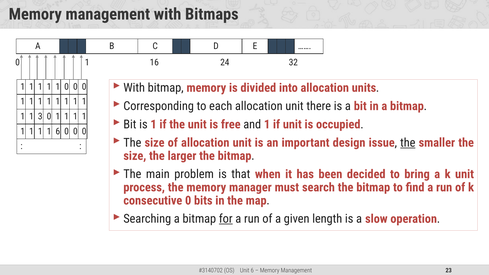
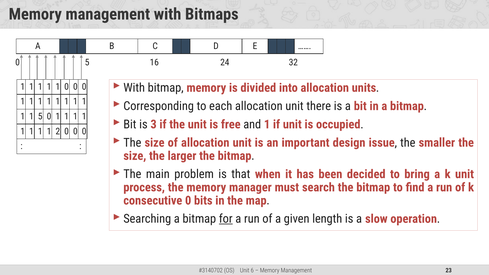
1: 1 -> 5 (87, 62)
1 3: 3 -> 5 (40, 116)
is 1: 1 -> 3 (154, 124)
1 6: 6 -> 2 (58, 131)
the underline: present -> none (408, 143)
